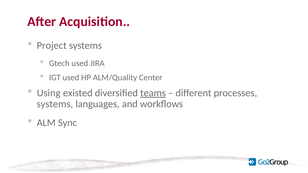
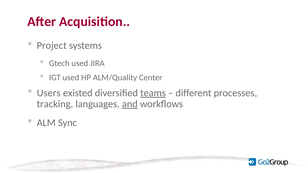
Using: Using -> Users (49, 93)
systems: systems -> tracking (55, 104)
and underline: none -> present (130, 104)
